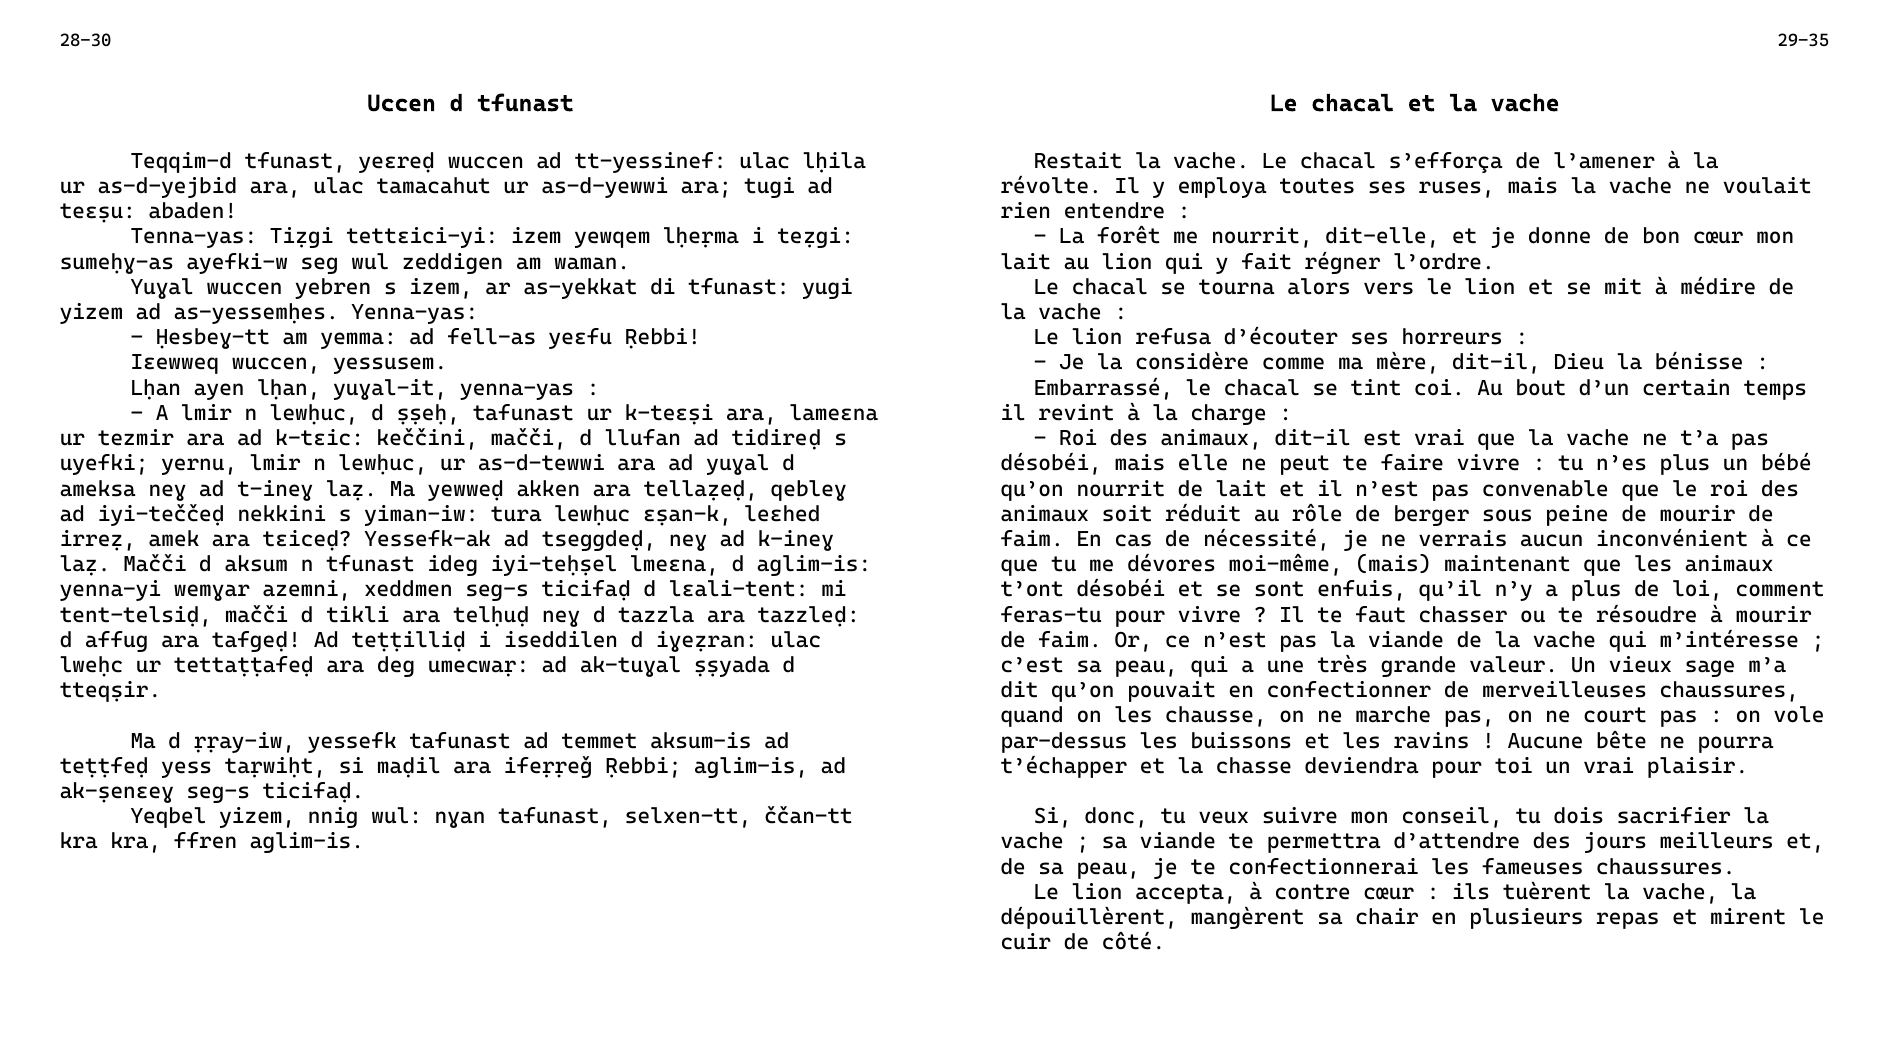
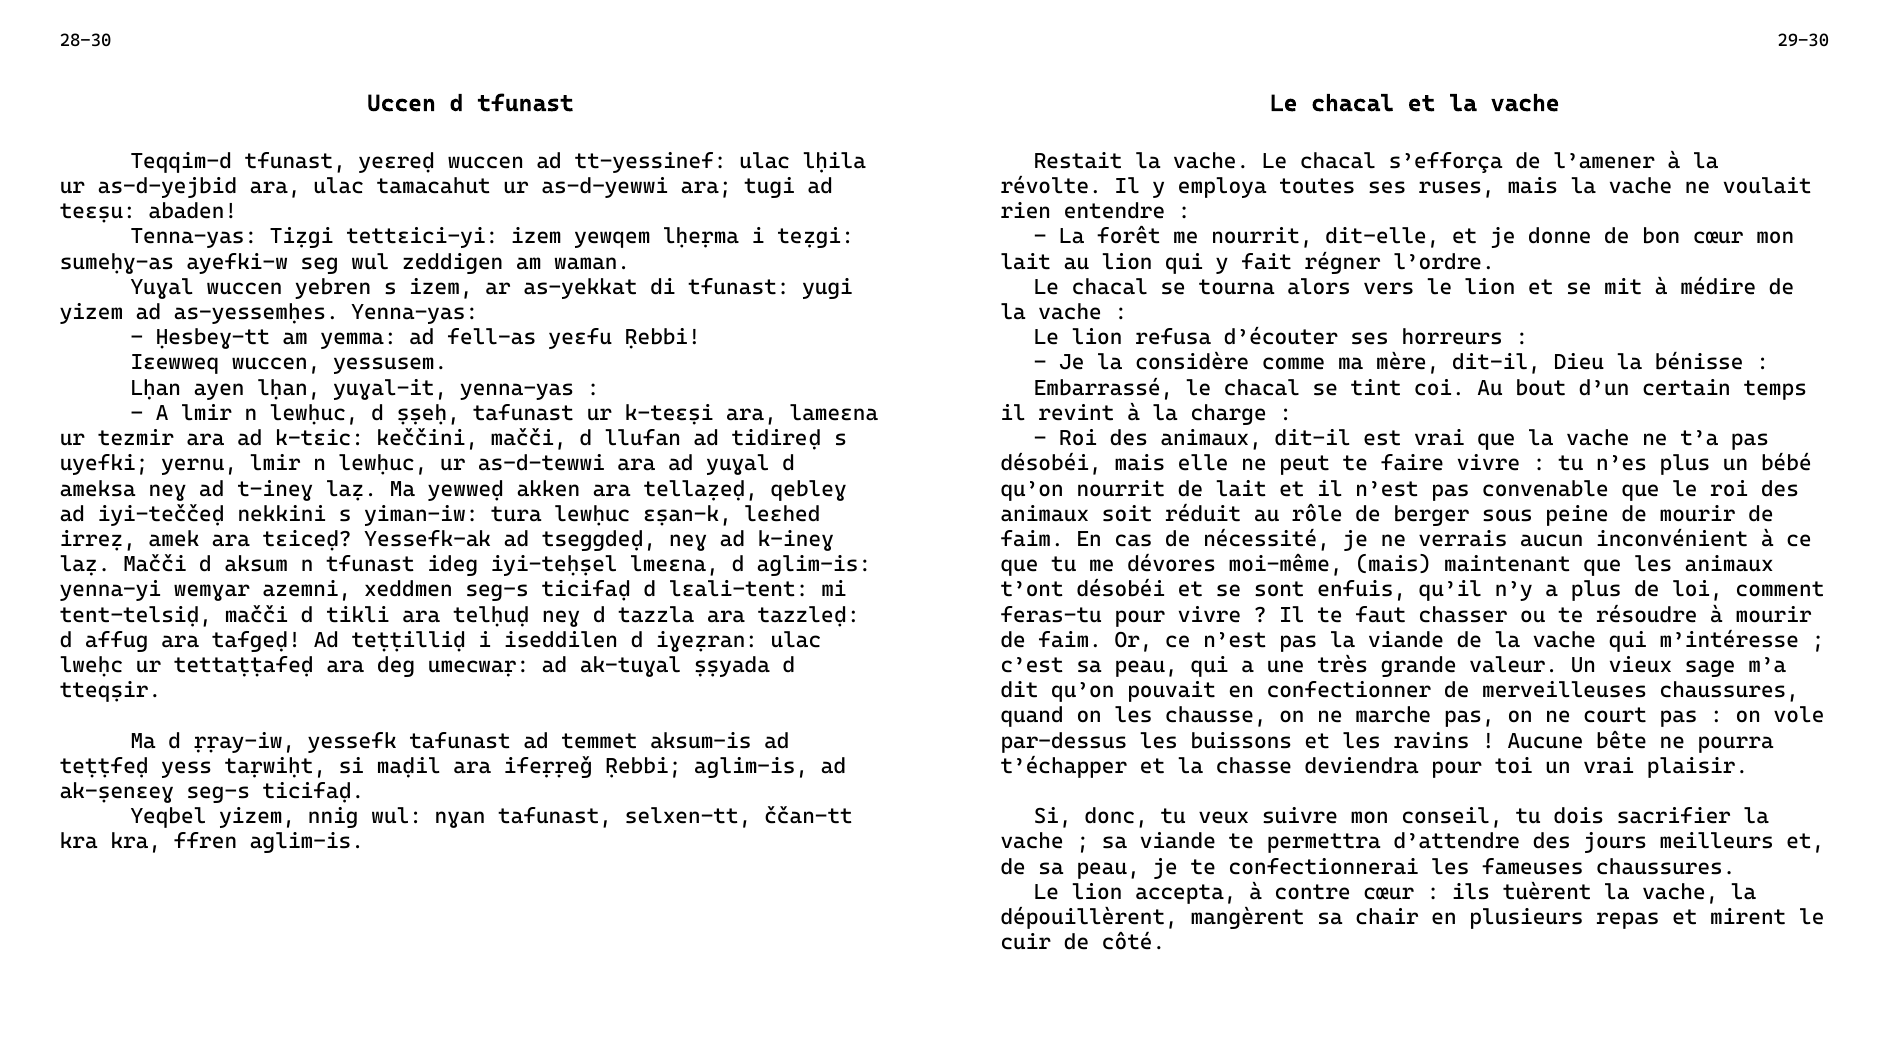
29-35: 29-35 -> 29-30 (1803, 41)
